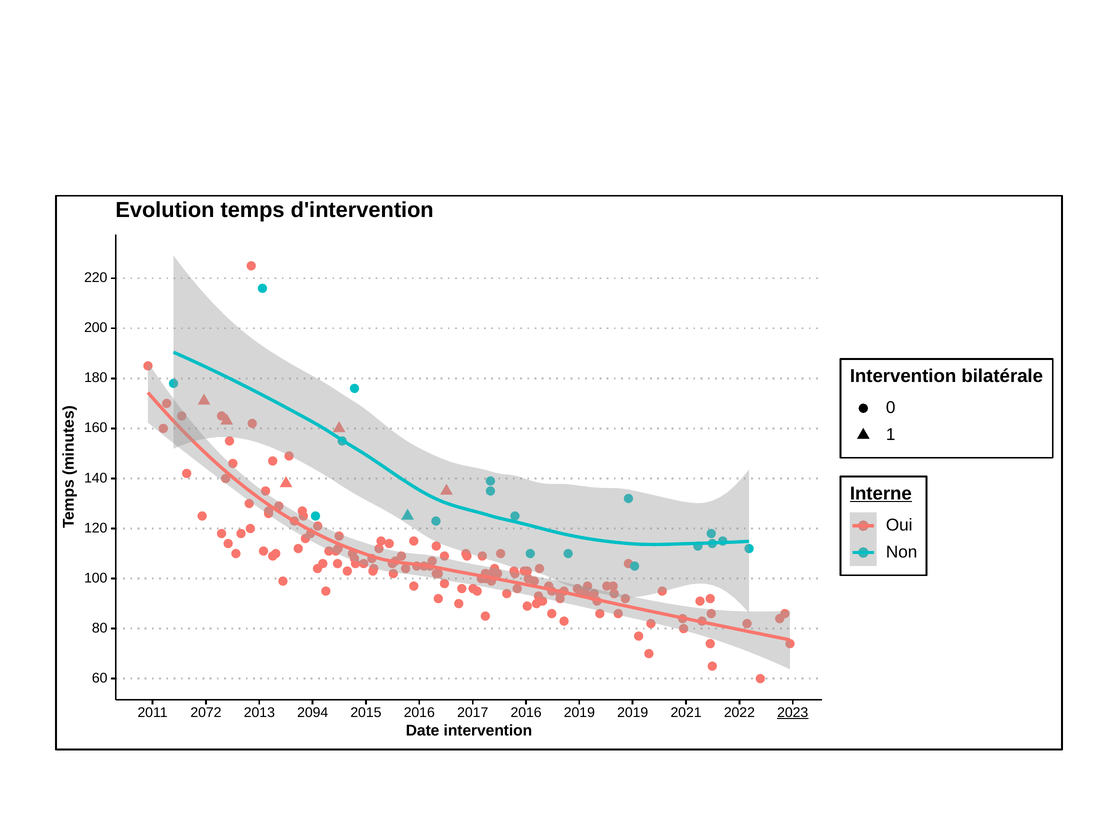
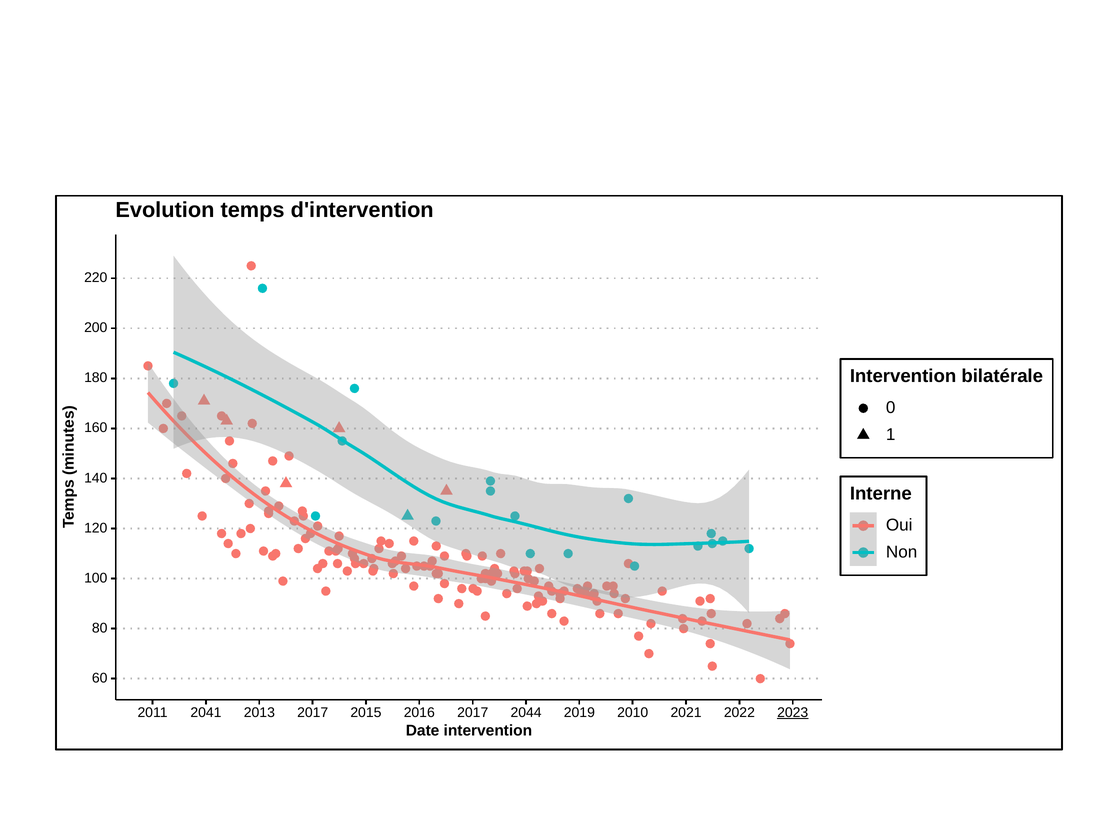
Interne underline: present -> none (881, 493)
2072: 2072 -> 2041 (206, 712)
2013 2094: 2094 -> 2017 (313, 712)
2017 2016: 2016 -> 2044 (526, 712)
2019 2019: 2019 -> 2010 (633, 712)
